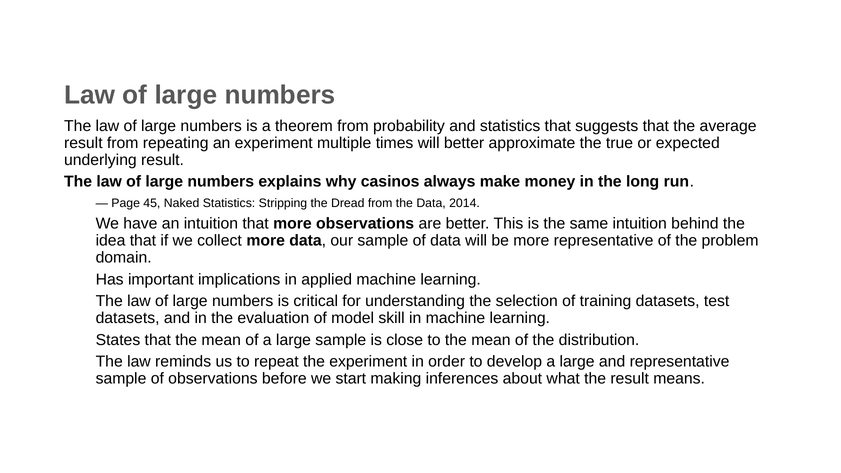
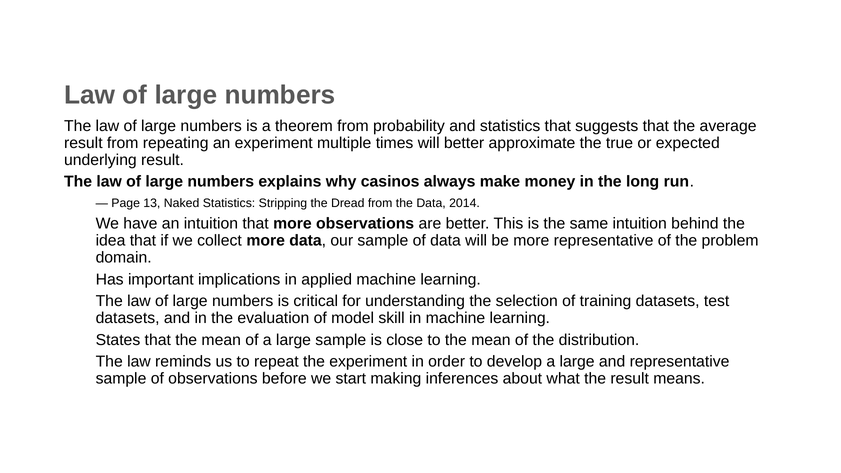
45: 45 -> 13 (152, 203)
